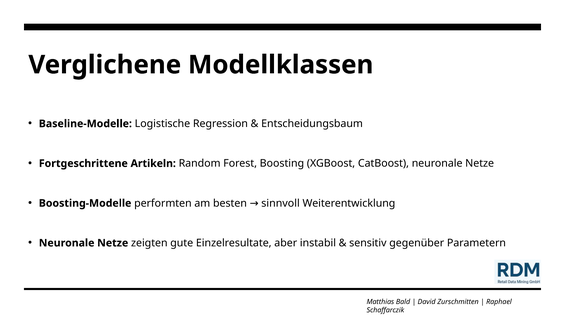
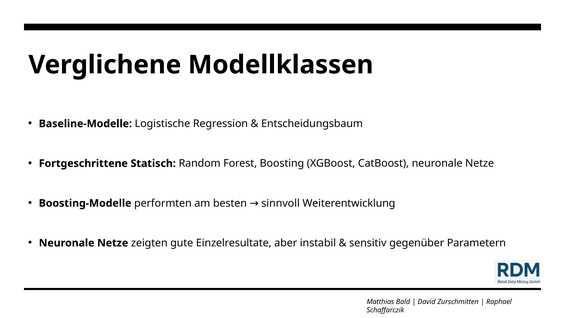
Artikeln: Artikeln -> Statisch (153, 163)
